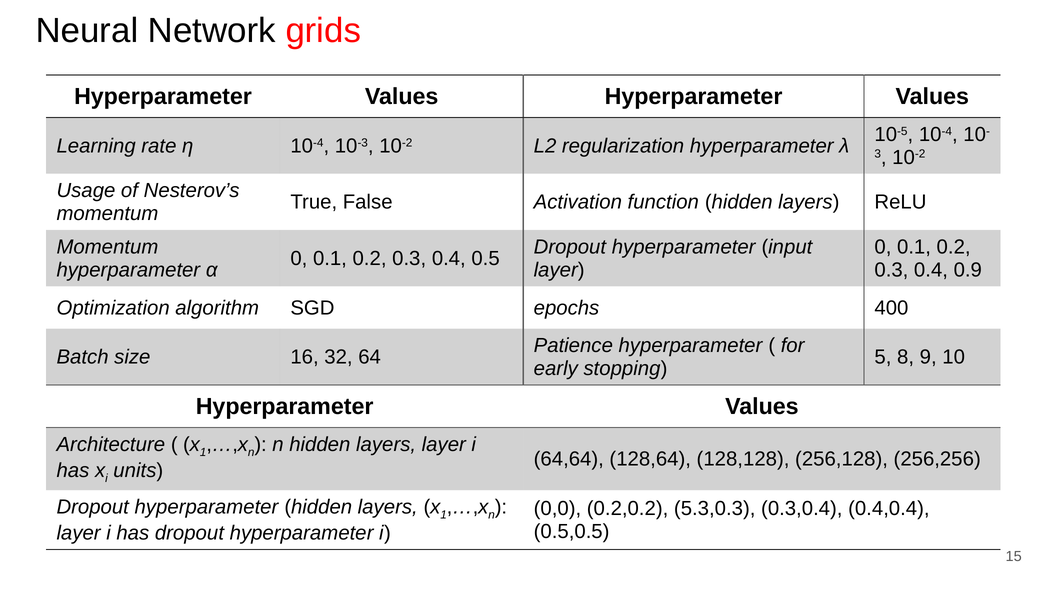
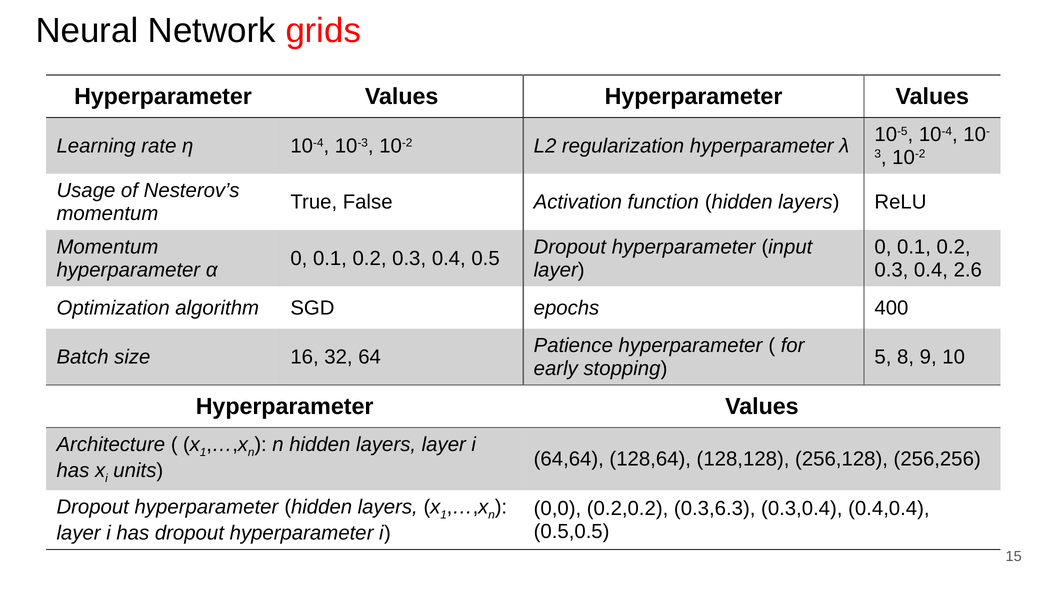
0.9: 0.9 -> 2.6 (968, 270)
5.3,0.3: 5.3,0.3 -> 0.3,6.3 (715, 508)
